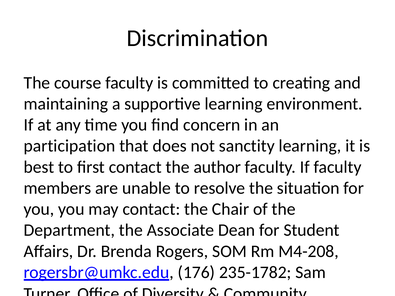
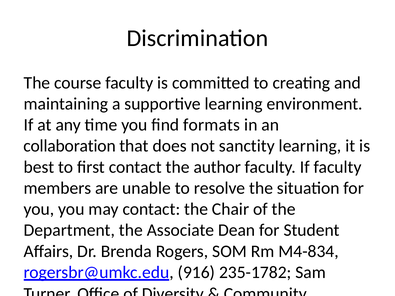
concern: concern -> formats (212, 125)
participation: participation -> collaboration (70, 146)
M4-208: M4-208 -> M4-834 (309, 251)
176: 176 -> 916 (196, 273)
